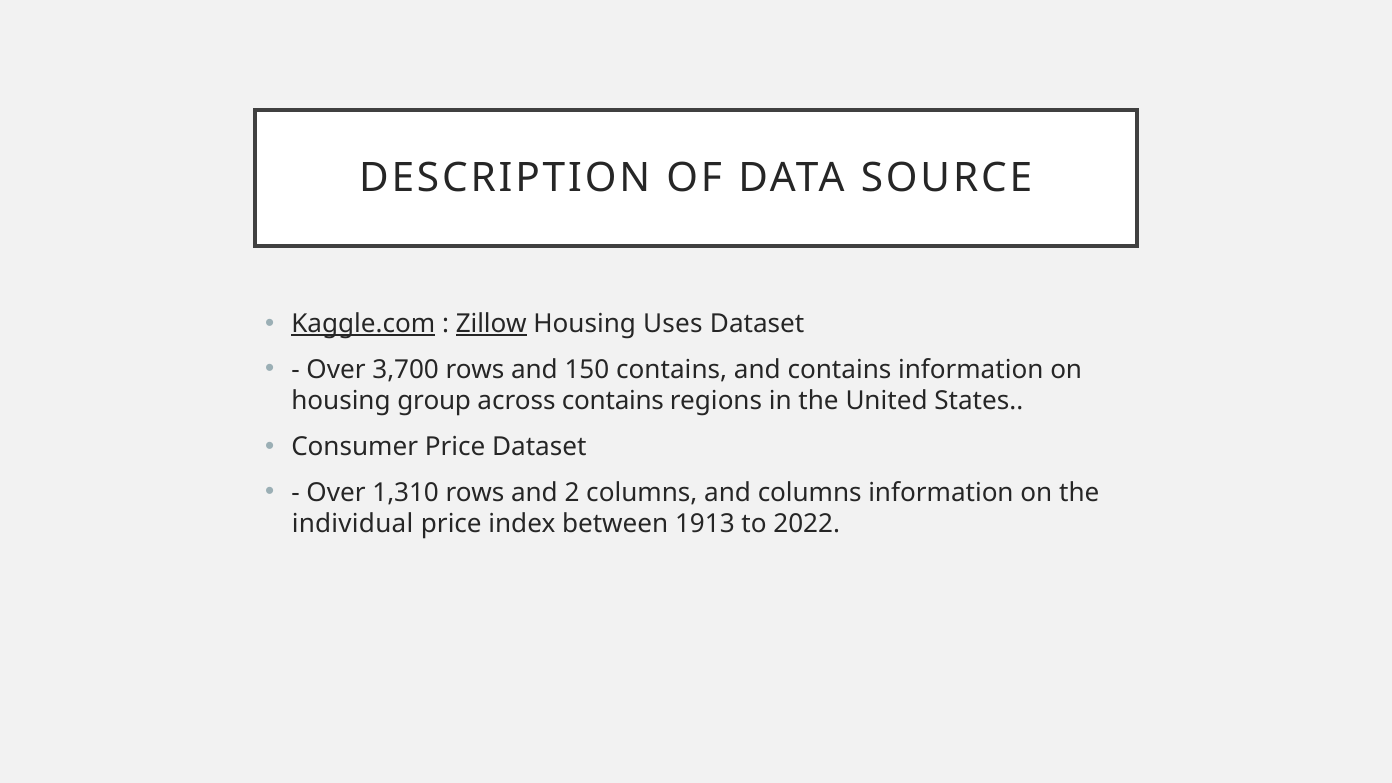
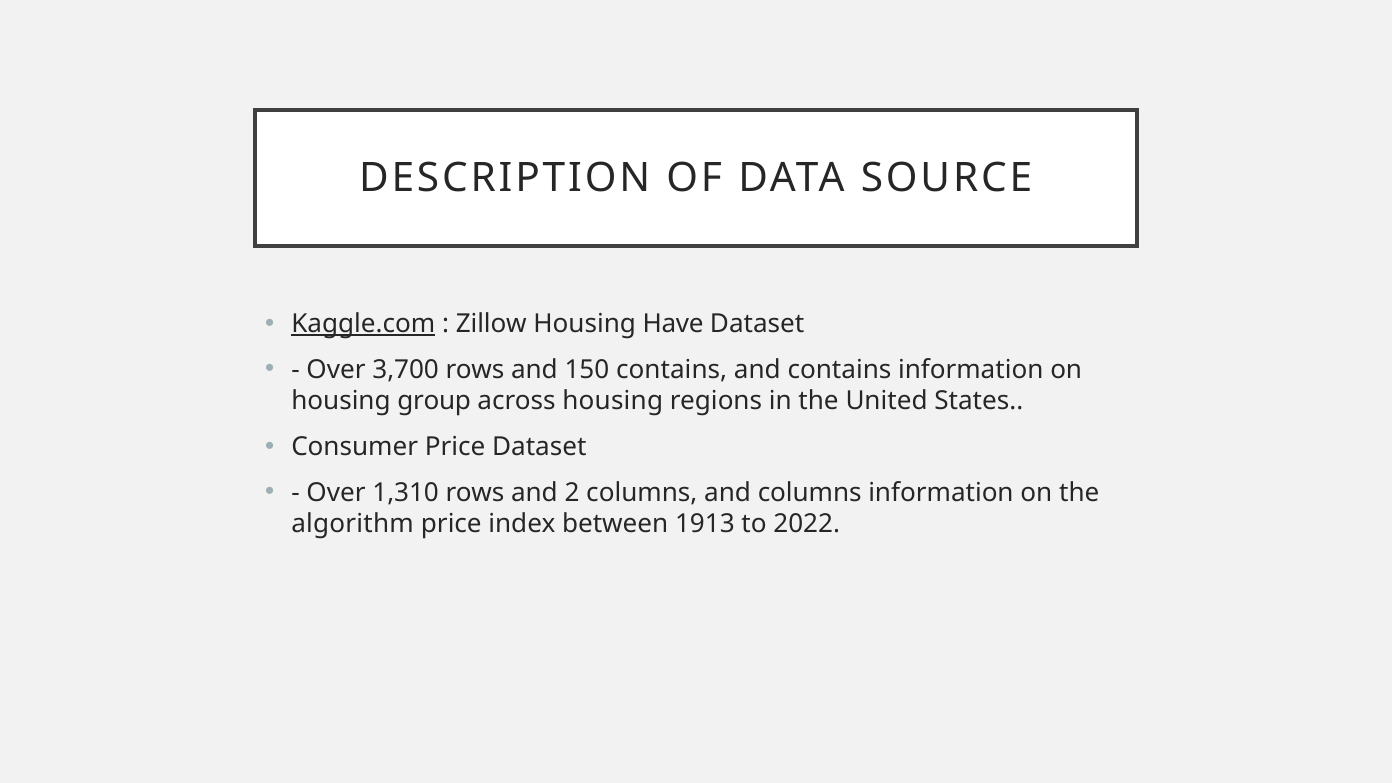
Zillow underline: present -> none (491, 324)
Uses: Uses -> Have (673, 324)
across contains: contains -> housing (613, 401)
individual: individual -> algorithm (353, 524)
